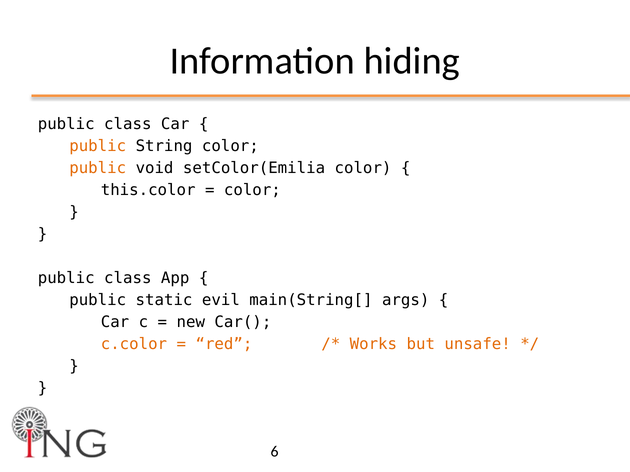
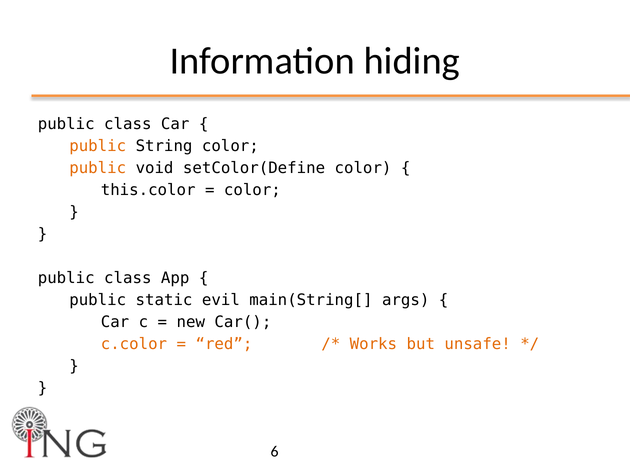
setColor(Emilia: setColor(Emilia -> setColor(Define (254, 168)
